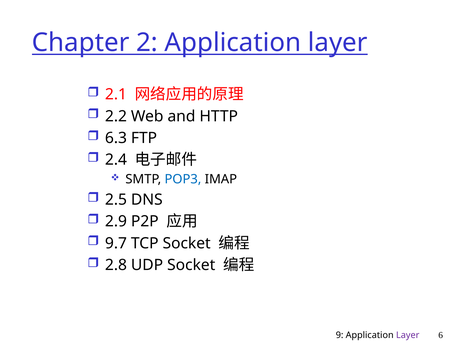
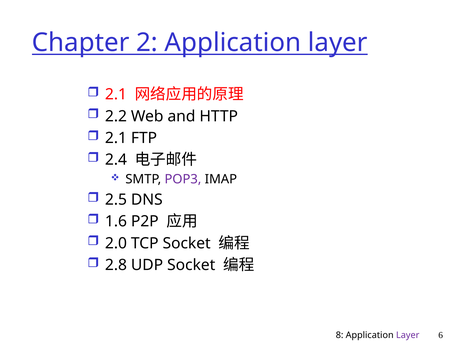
6.3: 6.3 -> 2.1 (116, 138)
POP3 colour: blue -> purple (183, 179)
2.9: 2.9 -> 1.6 (116, 222)
9.7: 9.7 -> 2.0 (116, 243)
9: 9 -> 8 (340, 335)
